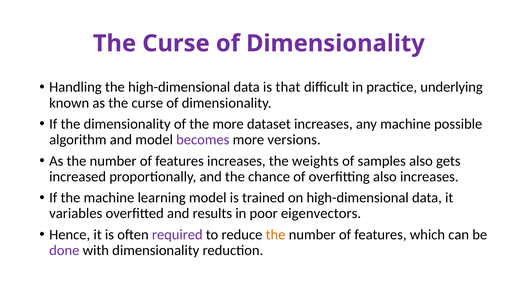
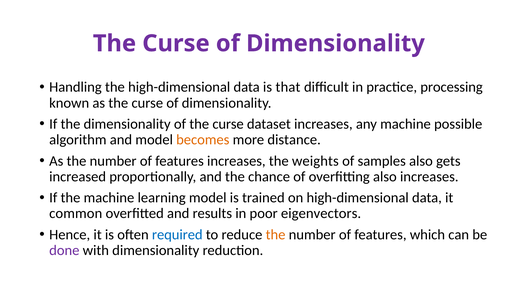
underlying: underlying -> processing (452, 87)
of the more: more -> curse (228, 124)
becomes colour: purple -> orange (203, 140)
versions: versions -> distance (294, 140)
variables: variables -> common (76, 214)
required colour: purple -> blue (177, 235)
